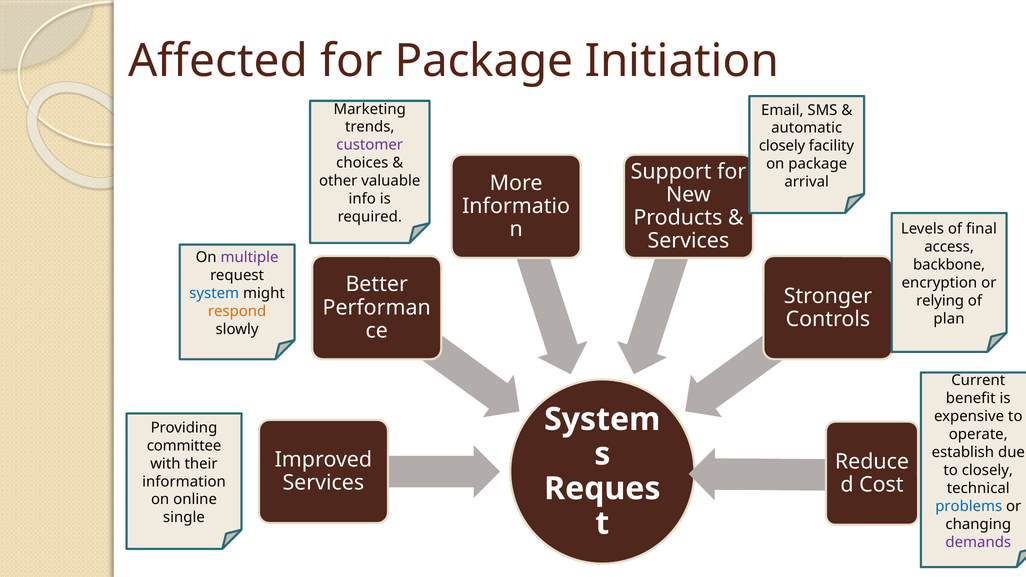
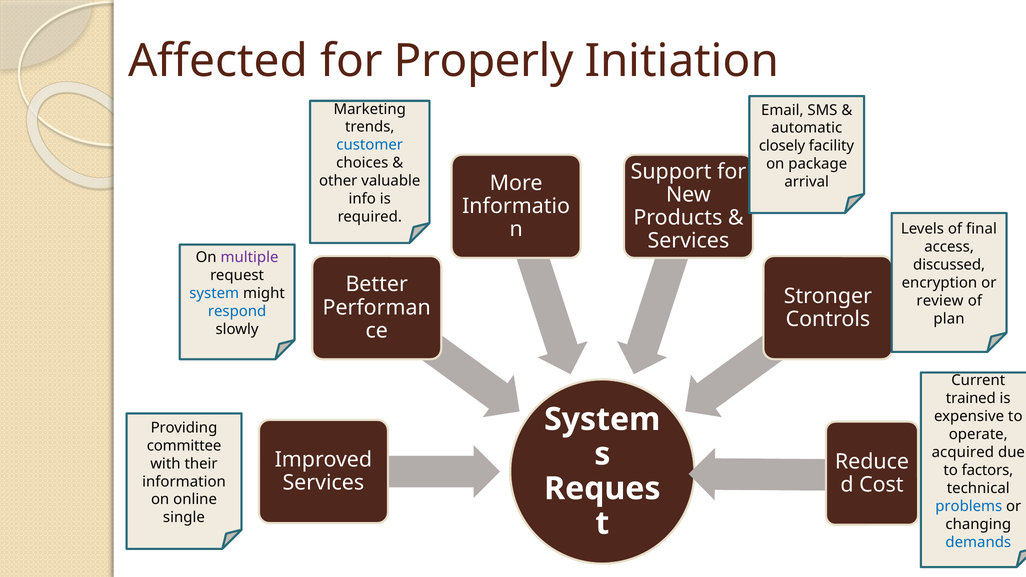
for Package: Package -> Properly (484, 61)
customer colour: purple -> blue (370, 145)
backbone: backbone -> discussed (949, 265)
relying: relying -> review (940, 301)
respond colour: orange -> blue (237, 311)
benefit: benefit -> trained (971, 399)
establish: establish -> acquired (963, 452)
to closely: closely -> factors (987, 470)
demands colour: purple -> blue (978, 542)
